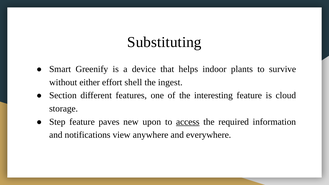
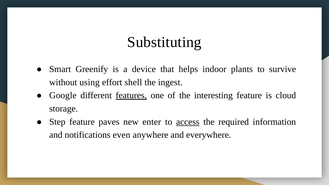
either: either -> using (90, 82)
Section: Section -> Google (63, 95)
features underline: none -> present (131, 95)
upon: upon -> enter (152, 122)
view: view -> even (122, 135)
